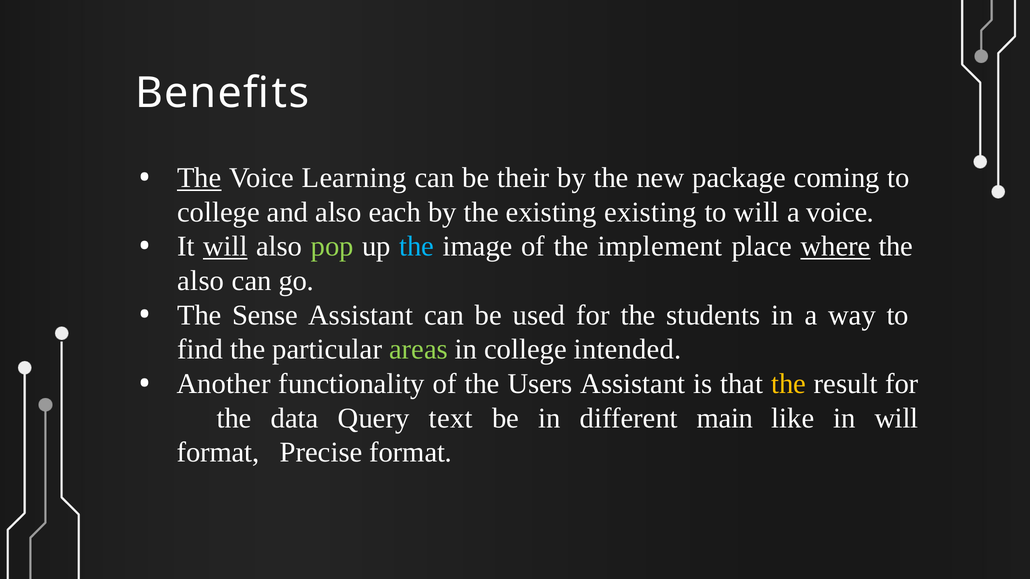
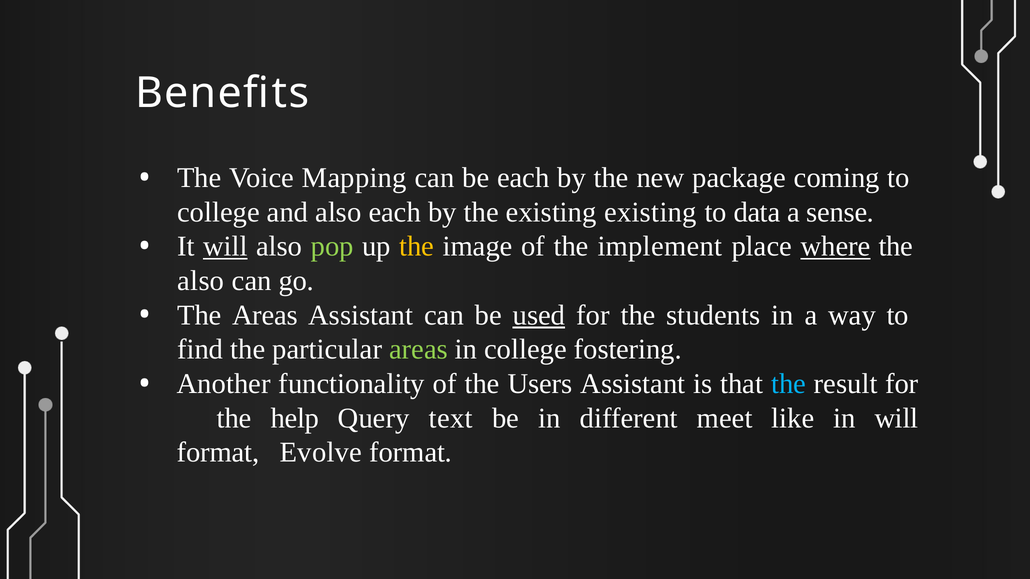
The underline: present -> none (199, 178)
Learning: Learning -> Mapping (354, 178)
be their: their -> each (523, 178)
to will: will -> data (757, 212)
a voice: voice -> sense (840, 212)
the colour: light blue -> yellow (417, 247)
The Sense: Sense -> Areas (265, 315)
used underline: none -> present (539, 315)
intended: intended -> fostering (628, 350)
the colour: yellow -> light blue (789, 384)
data: data -> help (295, 418)
main: main -> meet (725, 418)
Precise: Precise -> Evolve (321, 453)
